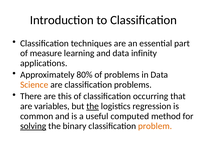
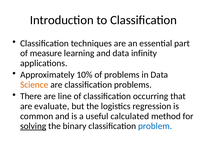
80%: 80% -> 10% (85, 75)
this: this -> line (65, 96)
variables: variables -> evaluate (52, 106)
the underline: present -> none (93, 106)
computed: computed -> calculated (130, 116)
problem colour: orange -> blue (155, 126)
